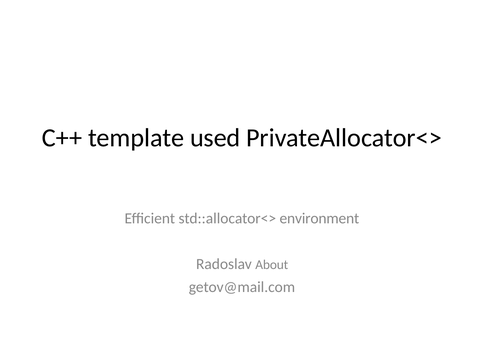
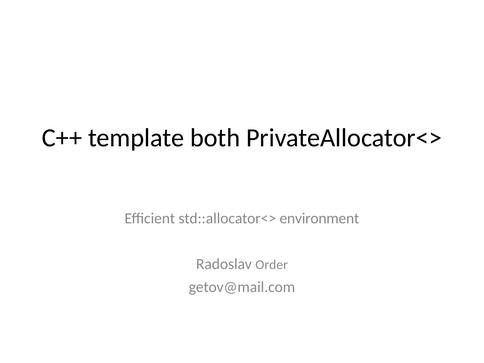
used: used -> both (215, 138)
About: About -> Order (272, 265)
